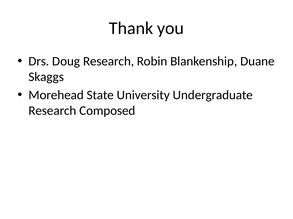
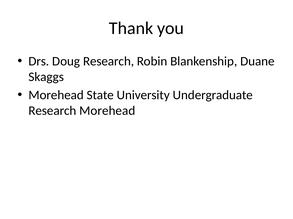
Research Composed: Composed -> Morehead (107, 111)
